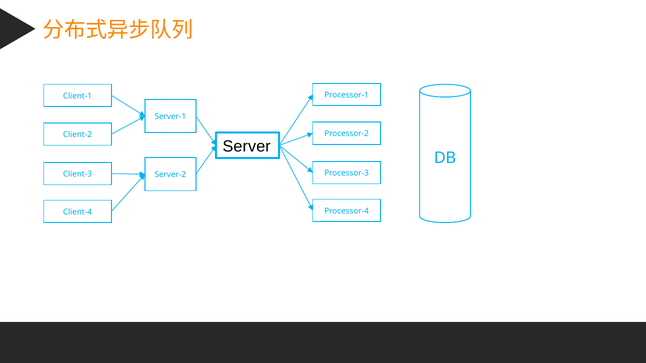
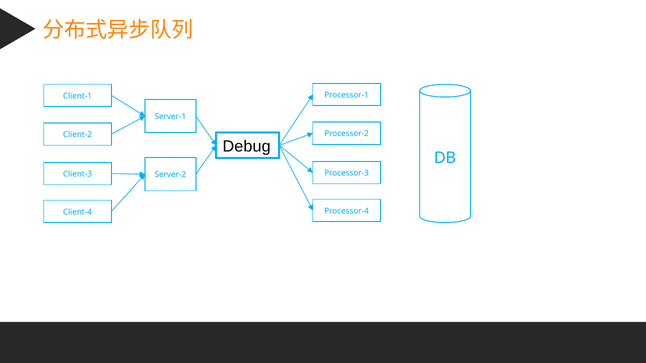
Server: Server -> Debug (247, 147)
